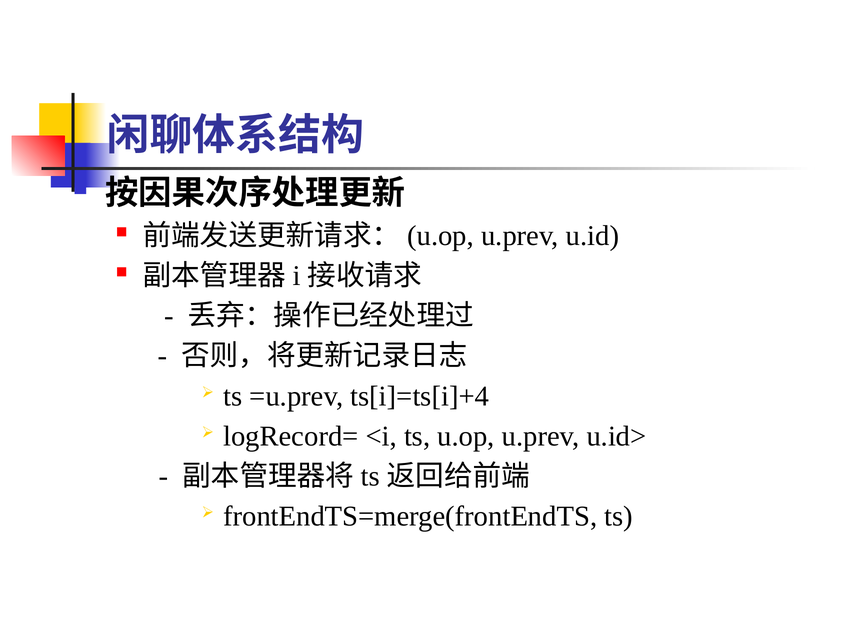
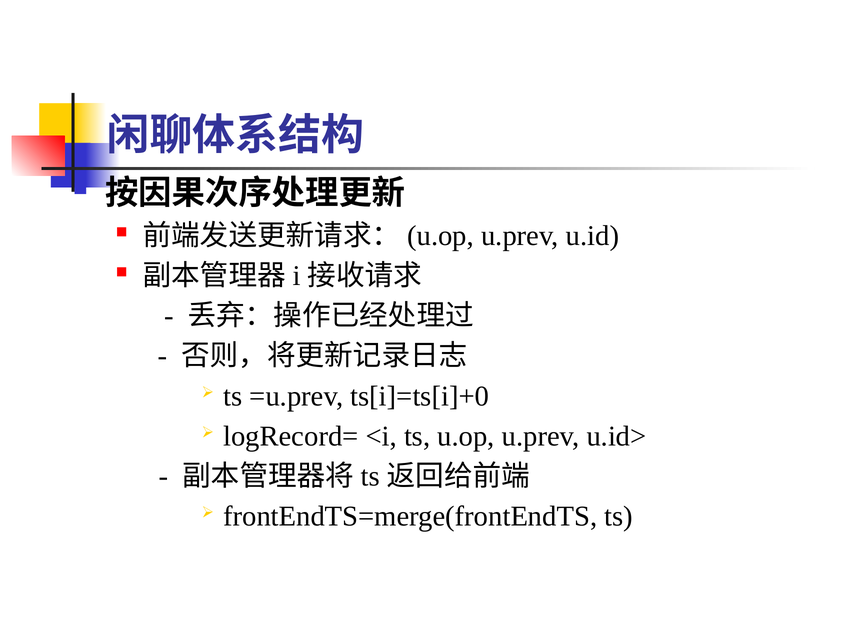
ts[i]=ts[i]+4: ts[i]=ts[i]+4 -> ts[i]=ts[i]+0 (420, 396)
